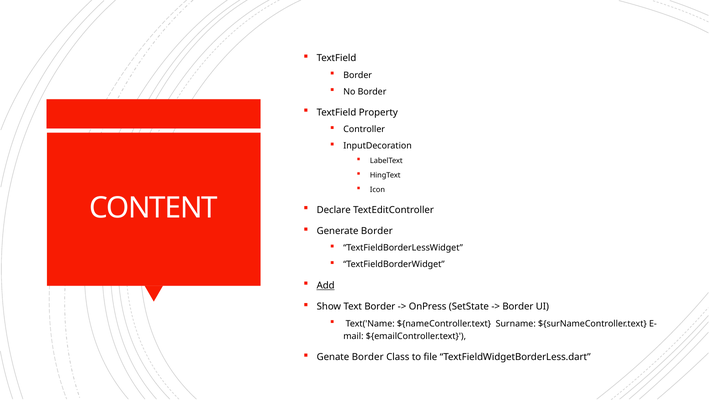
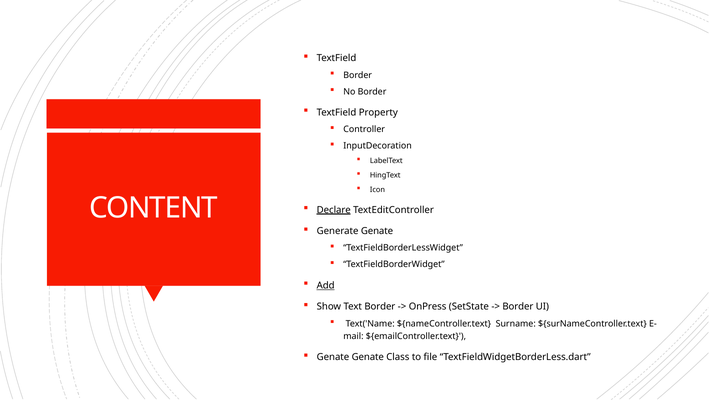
Declare underline: none -> present (334, 210)
Generate Border: Border -> Genate (377, 231)
Genate Border: Border -> Genate (368, 357)
